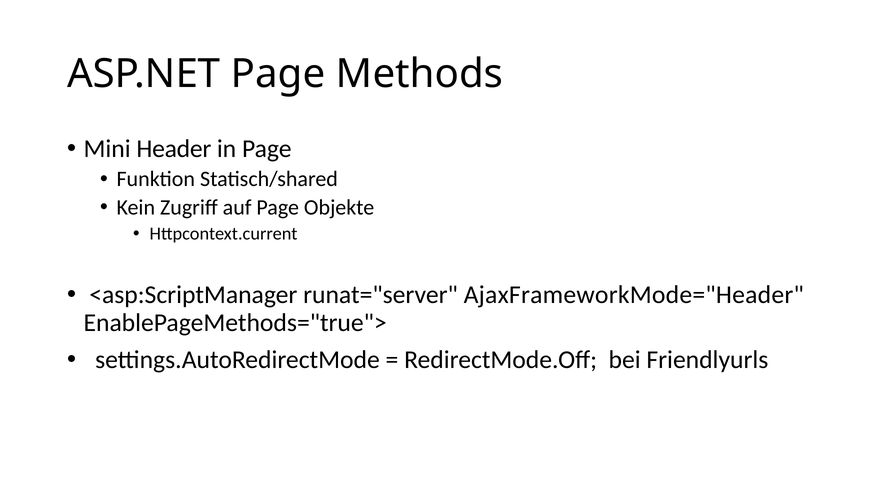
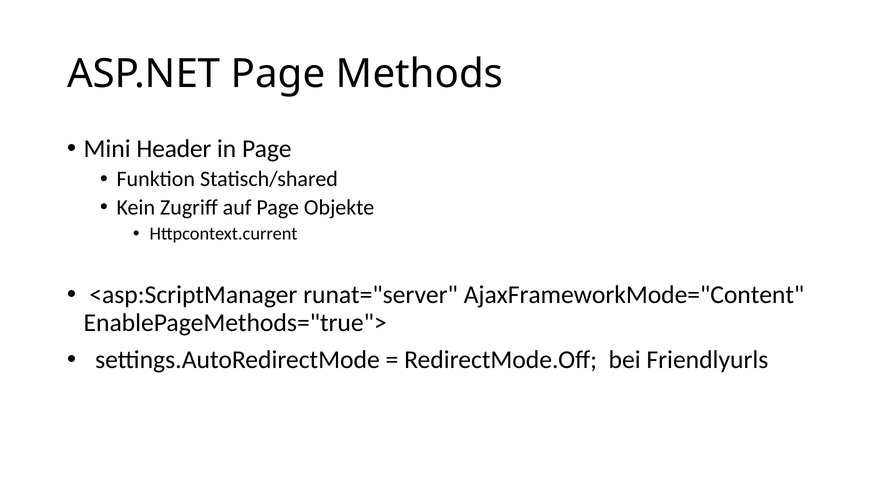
AjaxFrameworkMode="Header: AjaxFrameworkMode="Header -> AjaxFrameworkMode="Content (634, 295)
